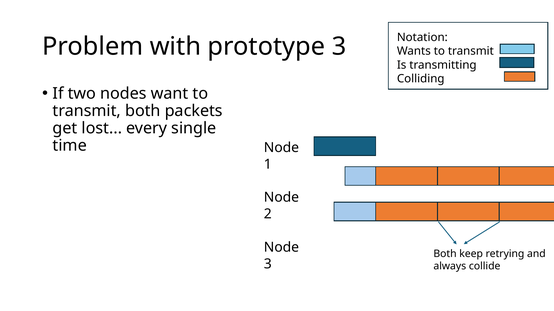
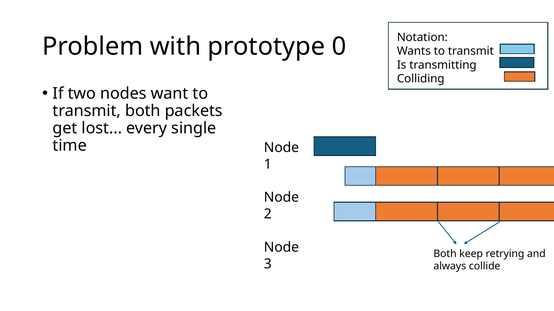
prototype 3: 3 -> 0 (339, 47)
